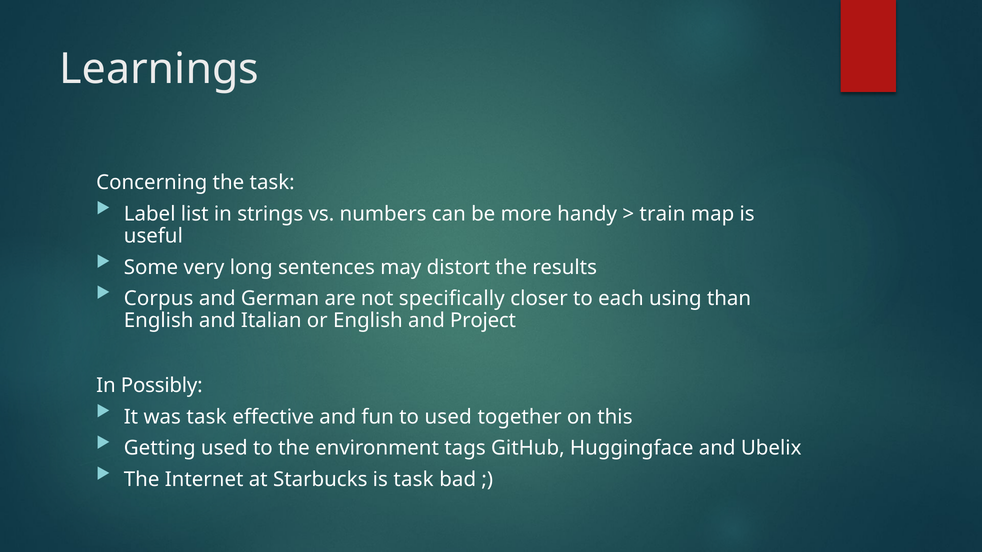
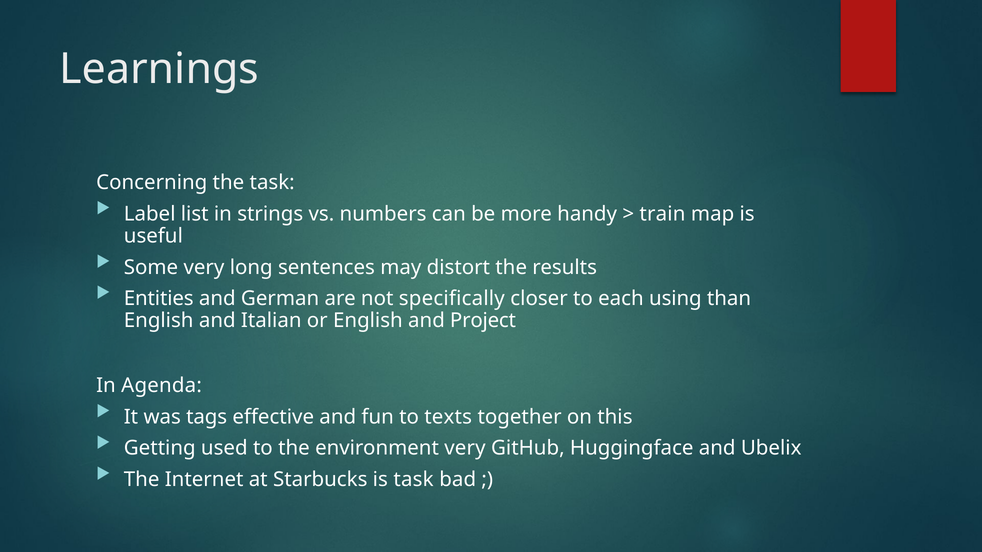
Corpus: Corpus -> Entities (159, 299)
Possibly: Possibly -> Agenda (162, 386)
was task: task -> tags (207, 417)
to used: used -> texts (448, 417)
environment tags: tags -> very (465, 448)
